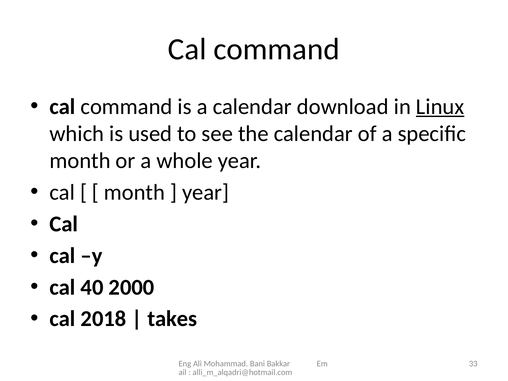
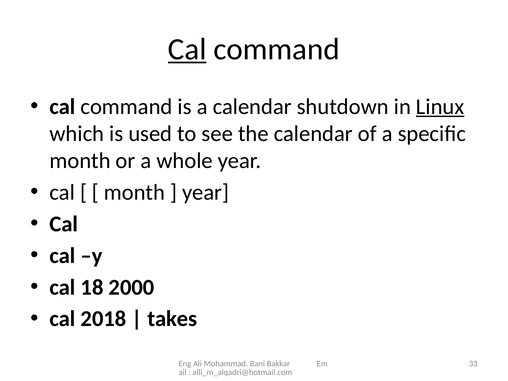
Cal underline: none -> present (187, 49)
download: download -> shutdown (343, 107)
40: 40 -> 18 (92, 287)
